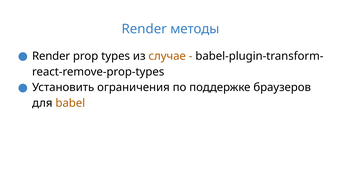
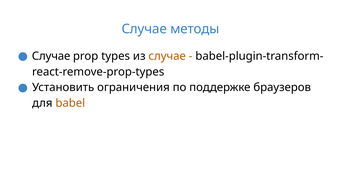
Render: Render -> Случае (144, 29)
Render: Render -> Случае (51, 56)
